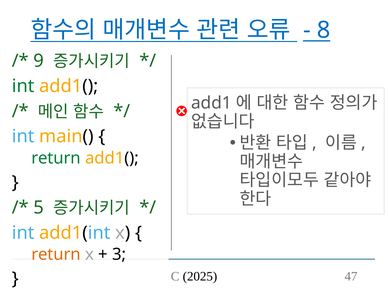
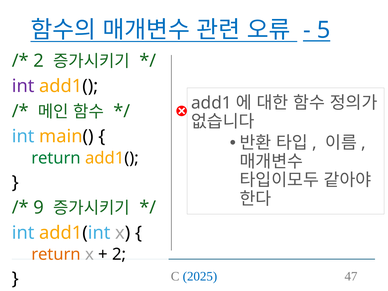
8: 8 -> 5 (324, 30)
9: 9 -> 2 (39, 61)
int colour: green -> purple (23, 86)
5: 5 -> 9 (39, 208)
3: 3 -> 2 (119, 254)
2025 colour: black -> blue (200, 276)
